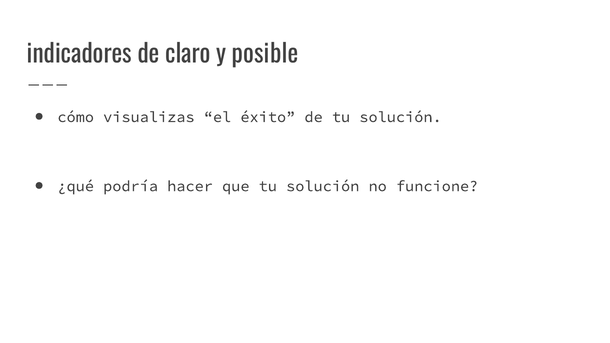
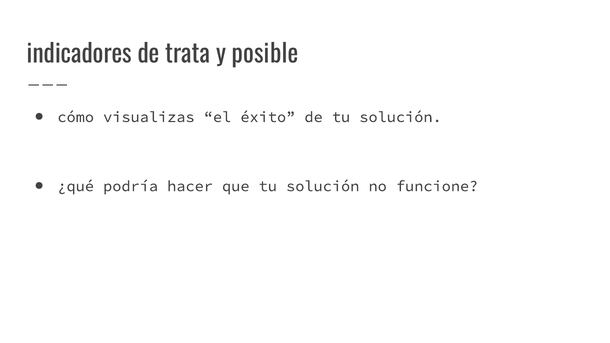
claro: claro -> trata (188, 54)
